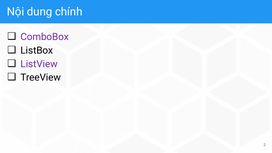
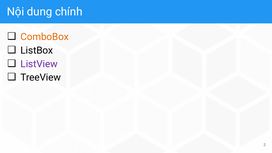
ComboBox colour: purple -> orange (45, 37)
